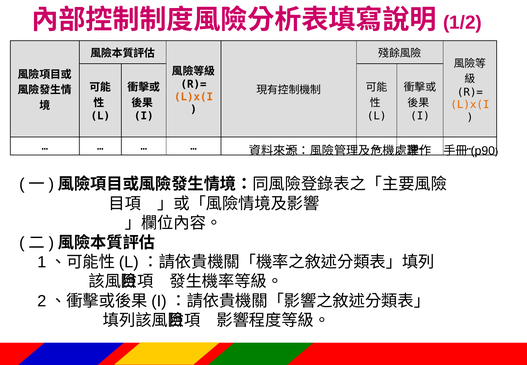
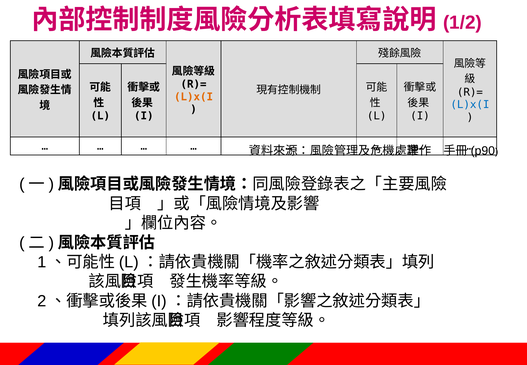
L)x(I colour: orange -> blue (470, 105)
